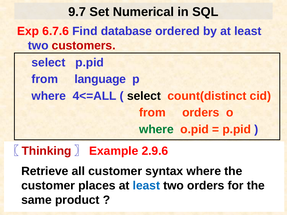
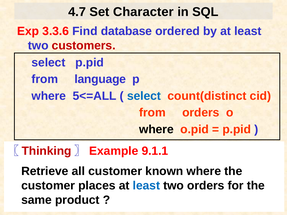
9.7: 9.7 -> 4.7 (77, 12)
Numerical: Numerical -> Character (143, 12)
6.7.6: 6.7.6 -> 3.3.6 (56, 31)
4<=ALL: 4<=ALL -> 5<=ALL (95, 96)
select colour: black -> blue (144, 96)
where colour: green -> black (156, 130)
2.9.6: 2.9.6 -> 9.1.1 (155, 151)
syntax: syntax -> known (164, 171)
